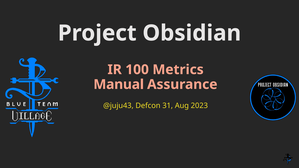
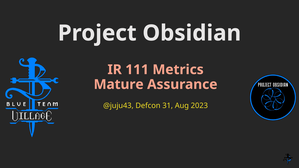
100: 100 -> 111 (137, 70)
Manual: Manual -> Mature (119, 85)
